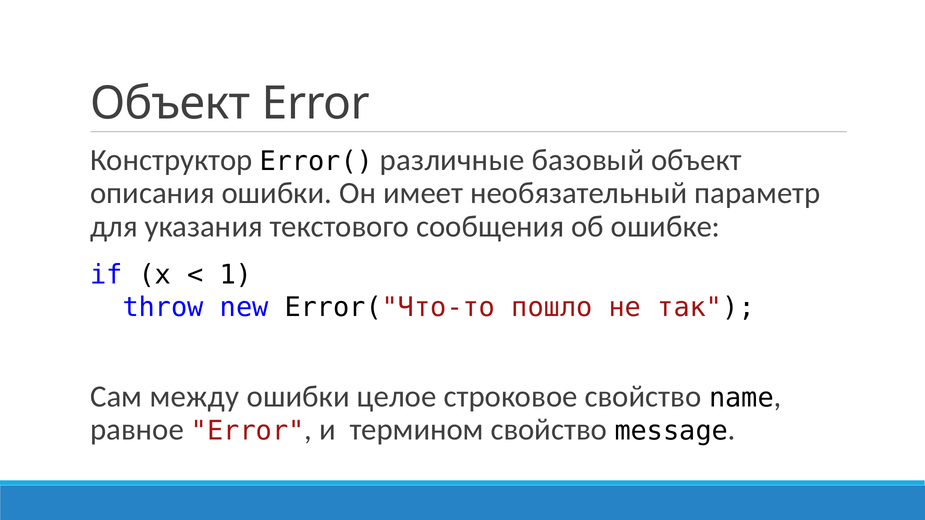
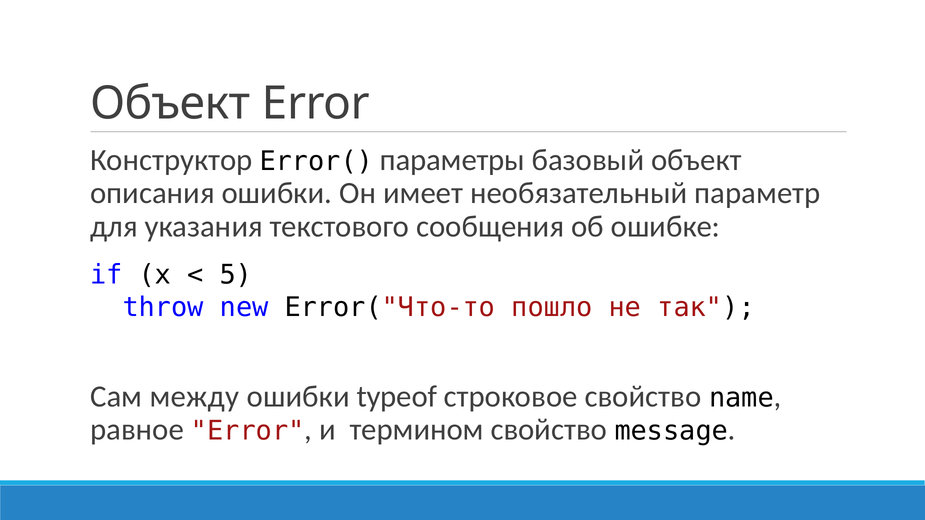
различные: различные -> параметры (452, 160)
1: 1 -> 5 (236, 275)
целое: целое -> typeof (397, 397)
